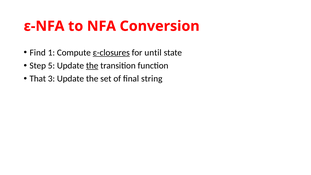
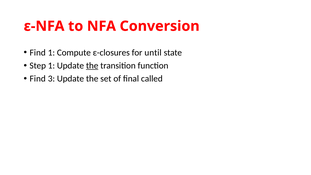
ε-closures underline: present -> none (111, 53)
Step 5: 5 -> 1 (51, 66)
That: That -> Find (38, 79)
string: string -> called (152, 79)
